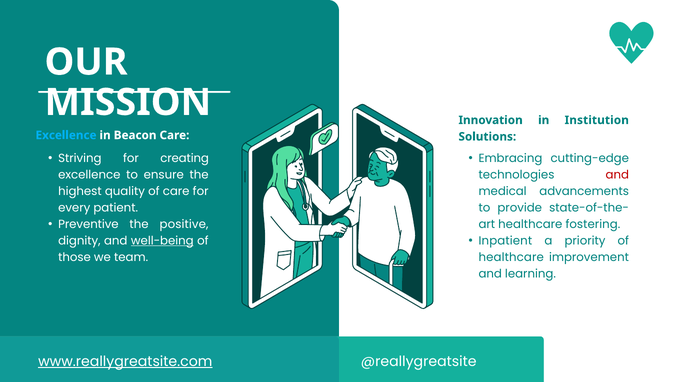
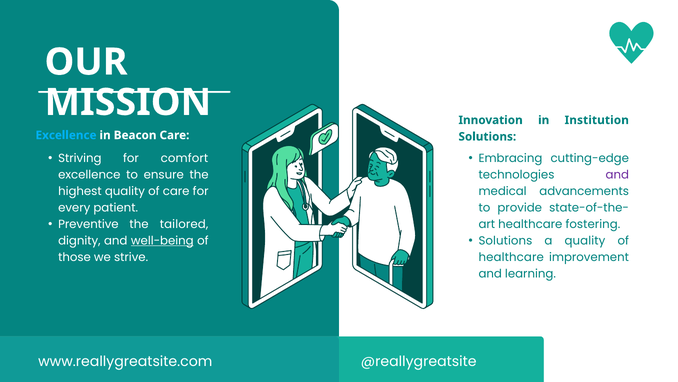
creating: creating -> comfort (184, 158)
and colour: red -> purple (617, 175)
positive: positive -> tailored (184, 224)
Inpatient: Inpatient -> Solutions (505, 240)
a priority: priority -> quality (585, 240)
team: team -> strive (131, 257)
www.reallygreatsite.com underline: present -> none (125, 361)
